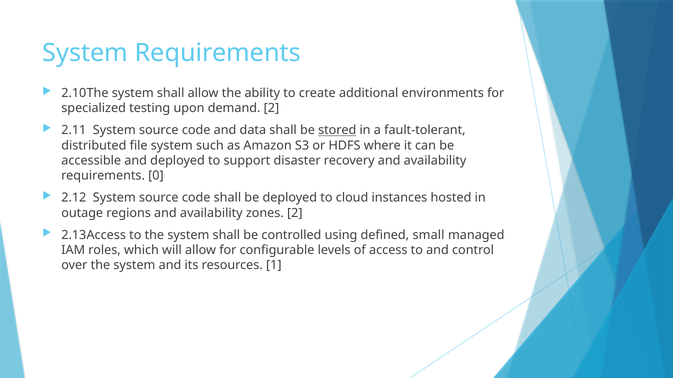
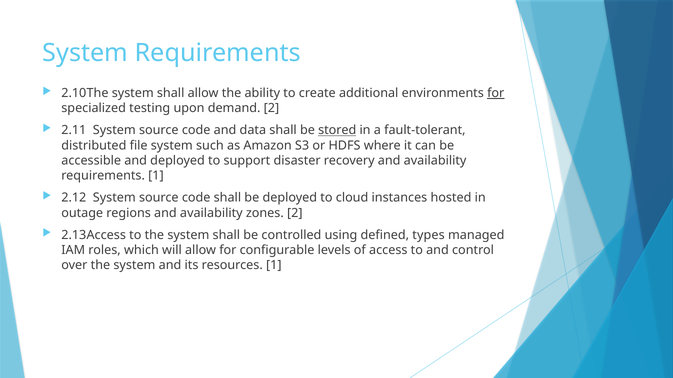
for underline: none -> present (496, 93)
requirements 0: 0 -> 1 (156, 176)
small: small -> types (429, 235)
